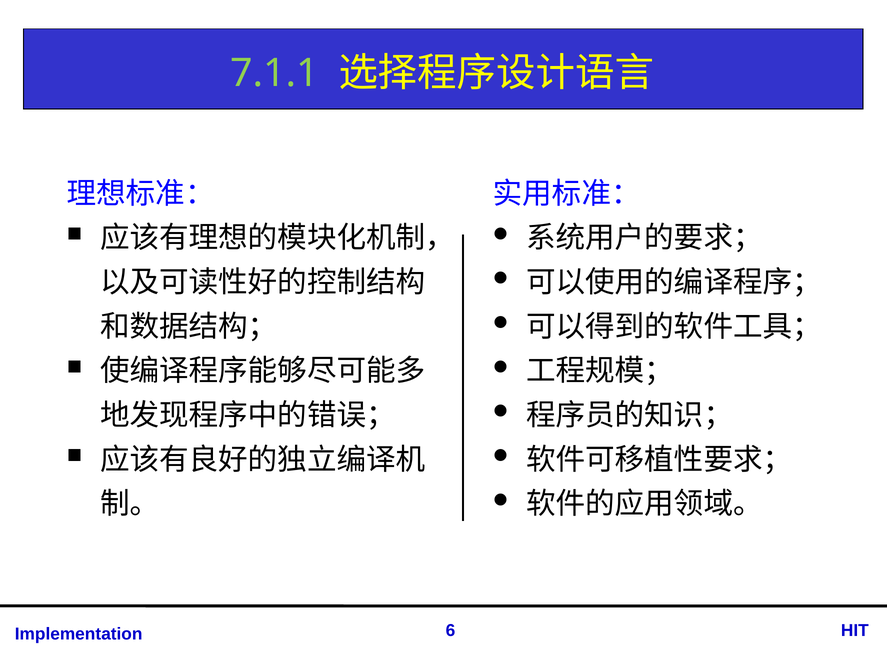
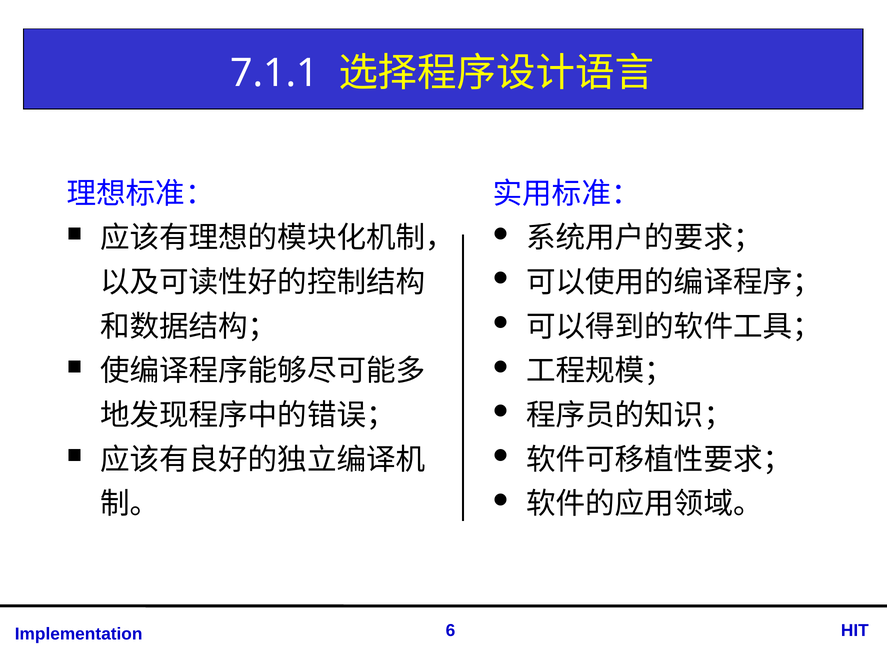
7.1.1 colour: light green -> white (274, 73)
